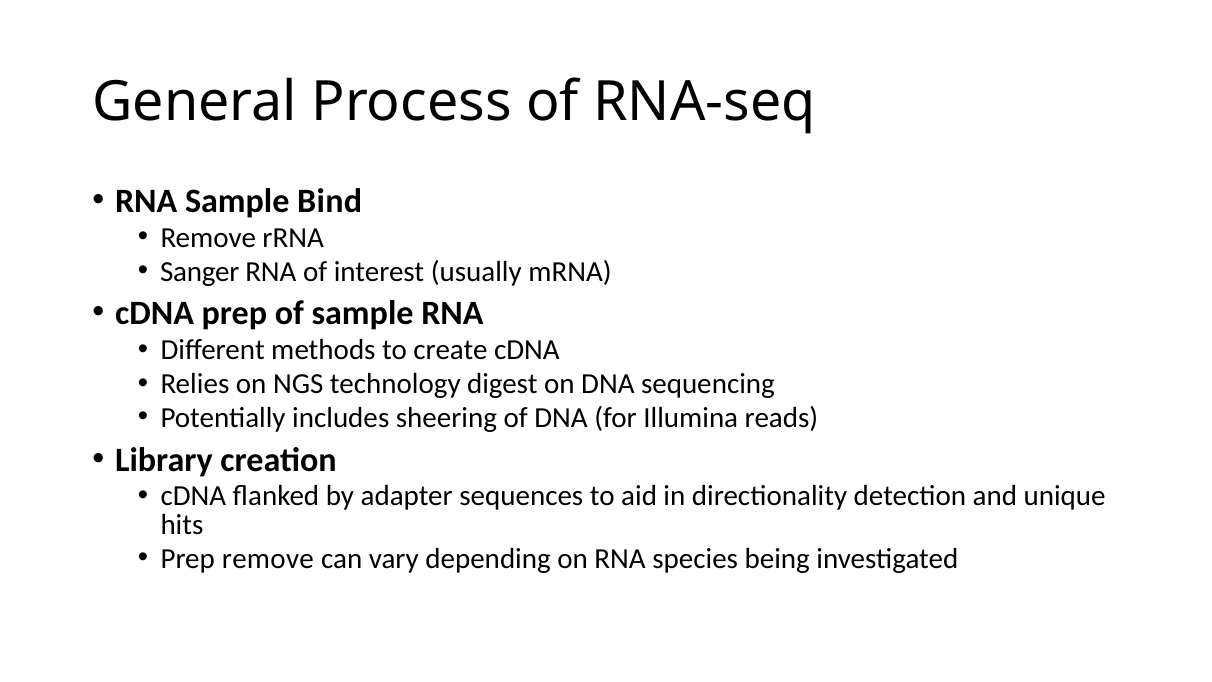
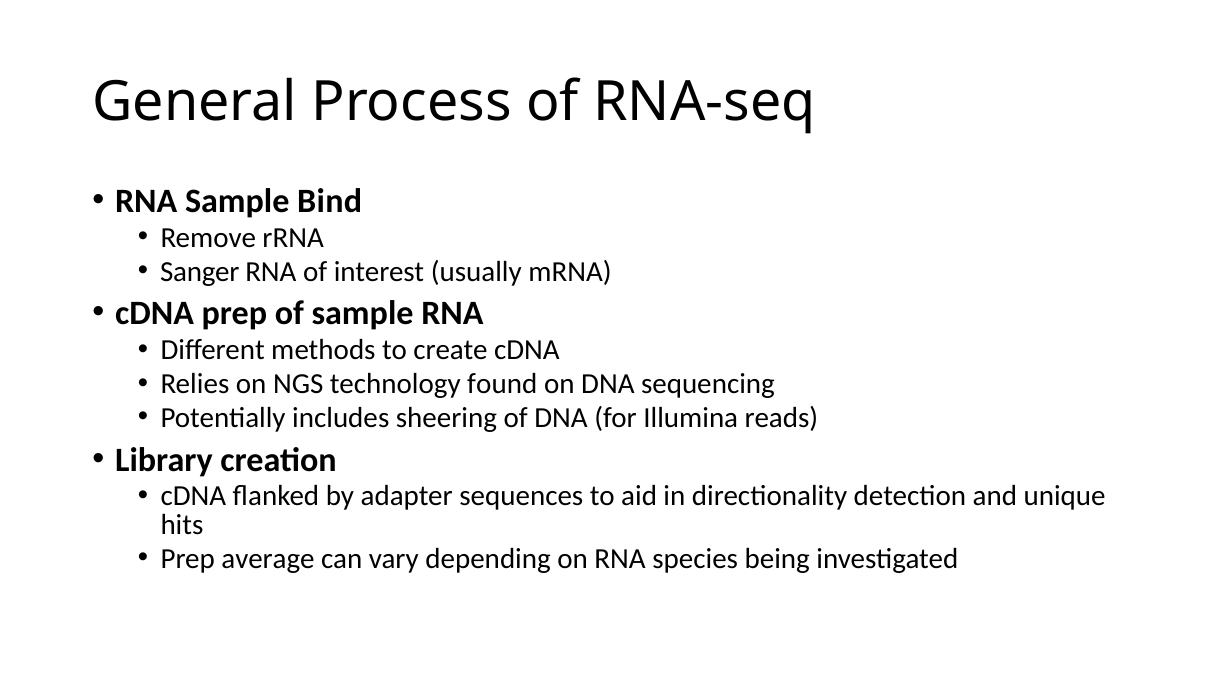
digest: digest -> found (502, 384)
Prep remove: remove -> average (268, 558)
